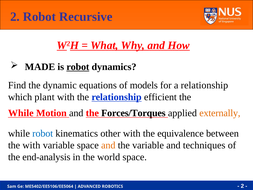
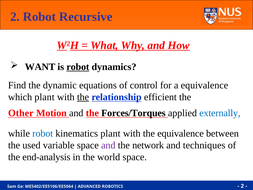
MADE: MADE -> WANT (40, 67)
models: models -> control (144, 85)
a relationship: relationship -> equivalence (204, 85)
the underline: none -> present (83, 97)
While: While -> Other (21, 113)
externally colour: orange -> blue (220, 113)
kinematics other: other -> plant (110, 133)
the with: with -> used (31, 145)
and colour: orange -> purple (108, 145)
the variable: variable -> network (148, 145)
